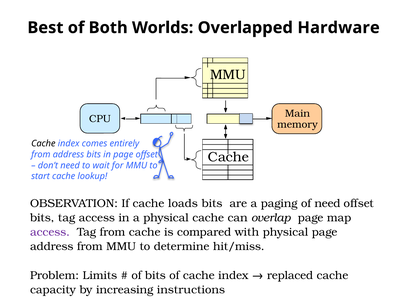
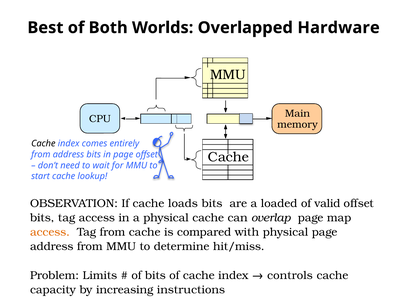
paging: paging -> loaded (279, 203)
of need: need -> valid (327, 203)
access colour: purple -> orange (50, 232)
replaced: replaced -> controls (290, 275)
